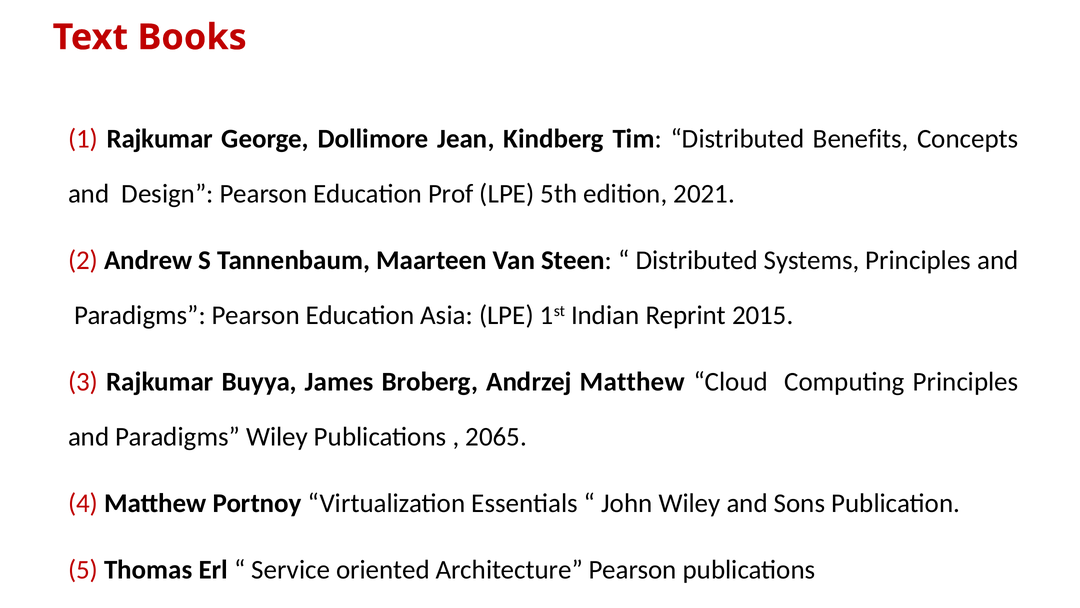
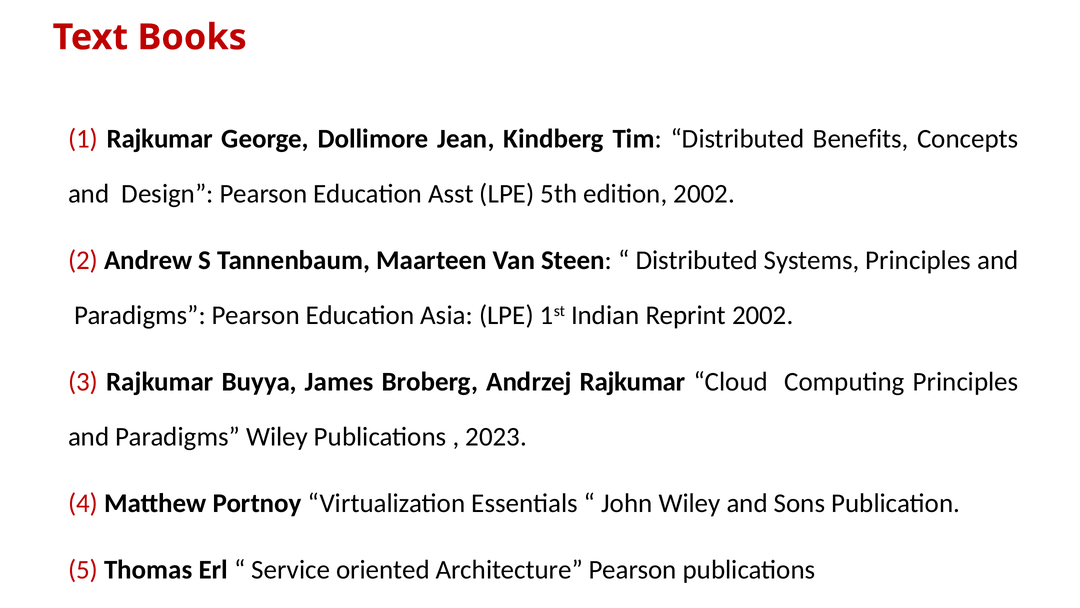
Prof: Prof -> Asst (451, 194)
edition 2021: 2021 -> 2002 (704, 194)
Reprint 2015: 2015 -> 2002 (763, 315)
Andrzej Matthew: Matthew -> Rajkumar (633, 381)
2065: 2065 -> 2023 (496, 437)
